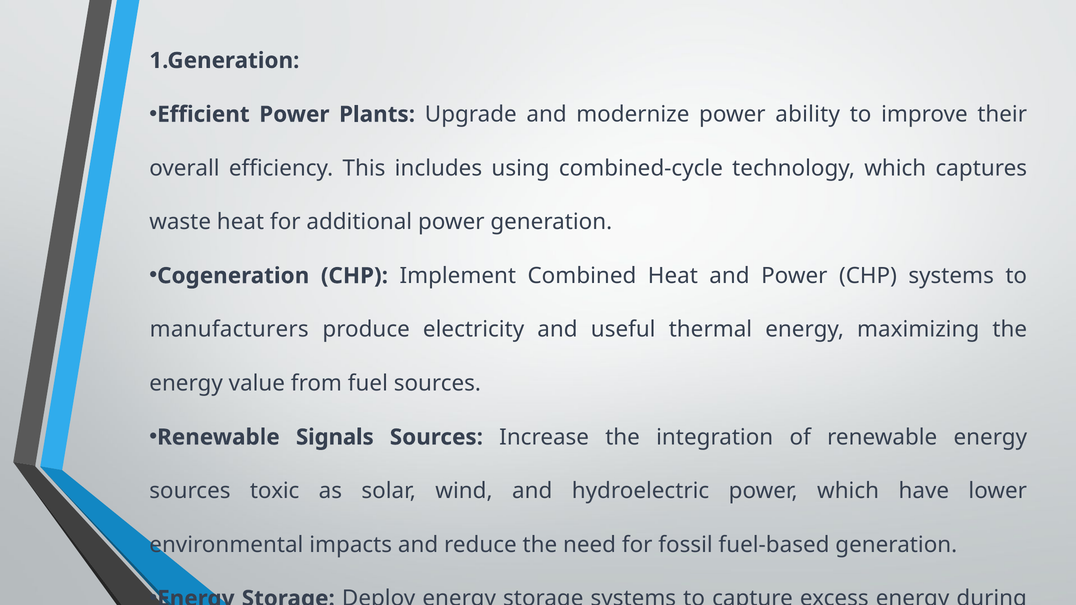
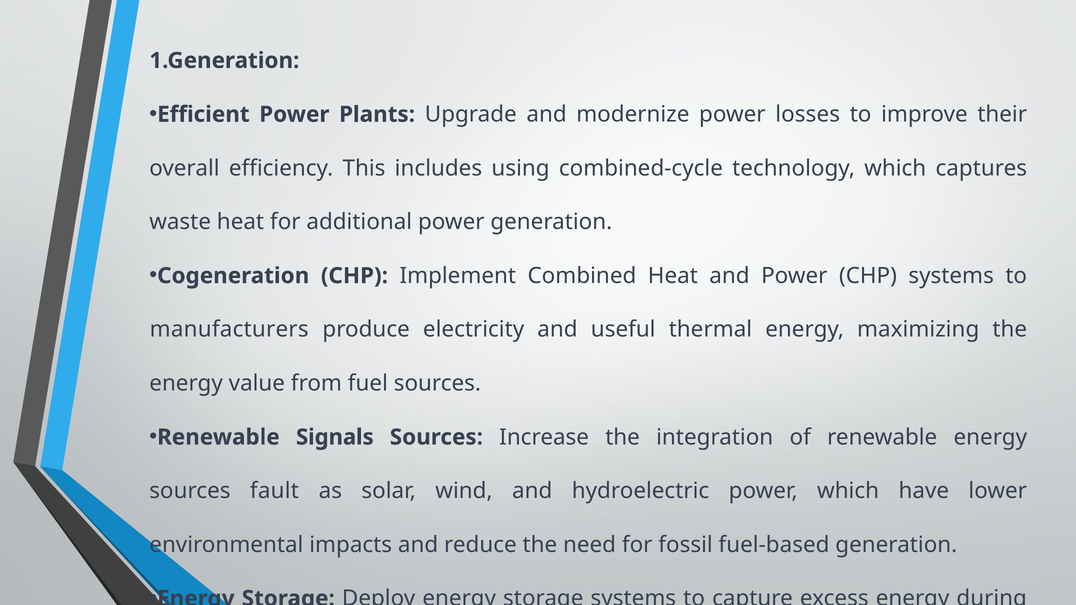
ability: ability -> losses (808, 114)
toxic: toxic -> fault (274, 491)
